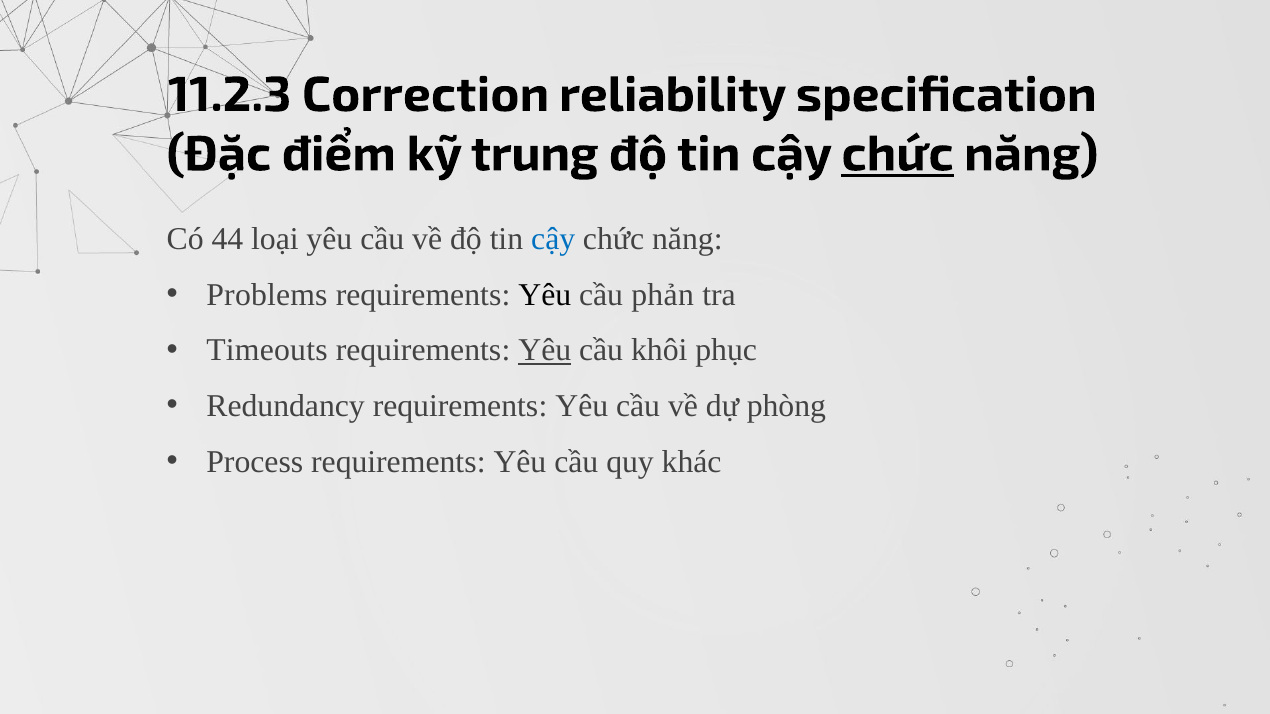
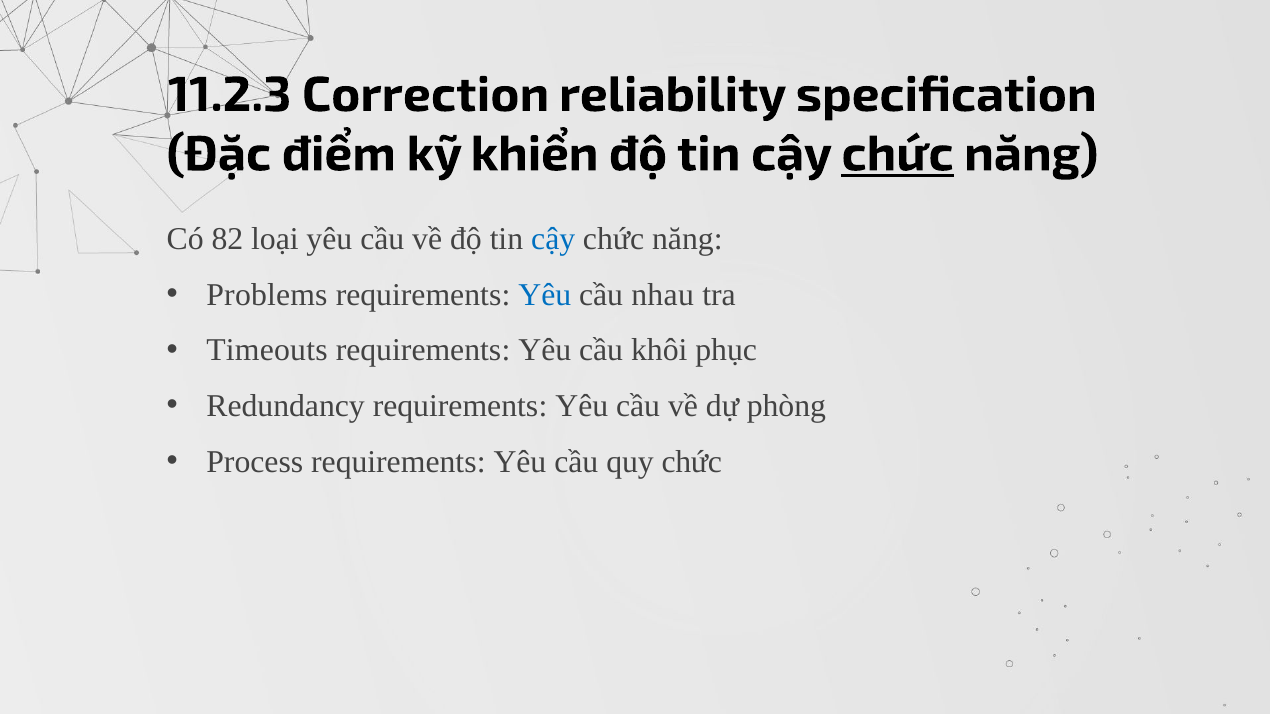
trung: trung -> khiển (535, 154)
44: 44 -> 82 (227, 239)
Yêu colour: black -> blue (545, 295)
phản: phản -> nhau (663, 295)
Yêu underline: present -> none (545, 350)
quy khác: khác -> chức (692, 462)
